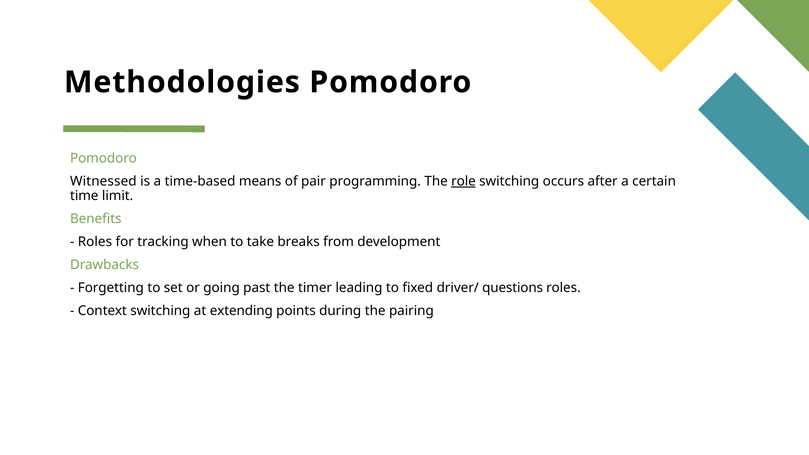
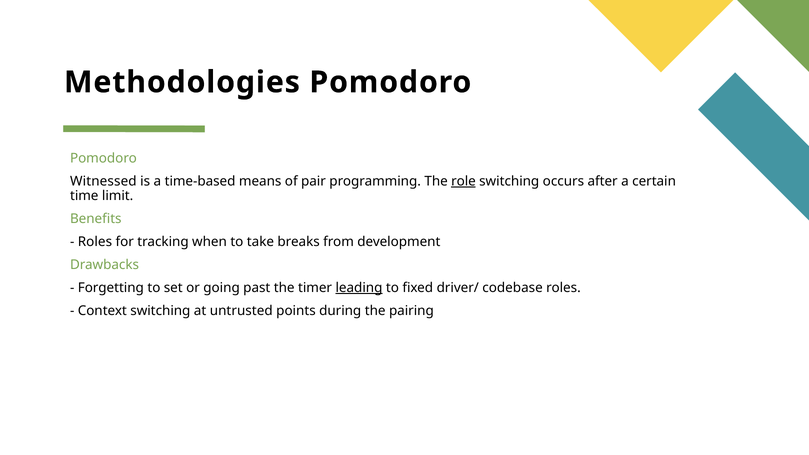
leading underline: none -> present (359, 288)
questions: questions -> codebase (513, 288)
extending: extending -> untrusted (241, 311)
